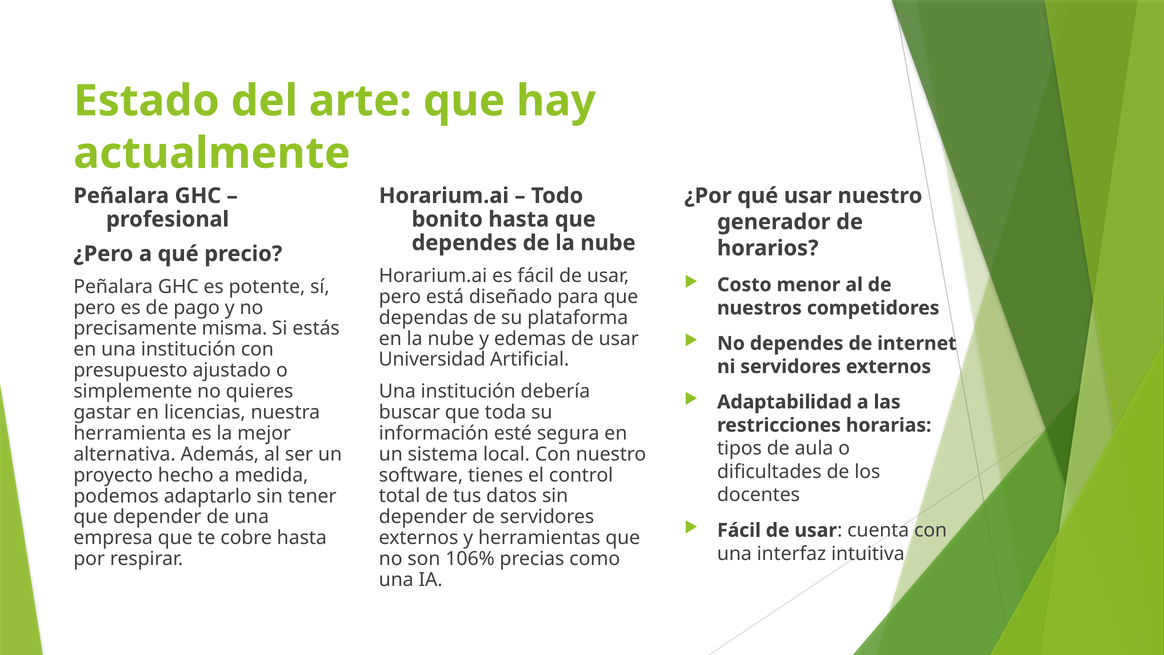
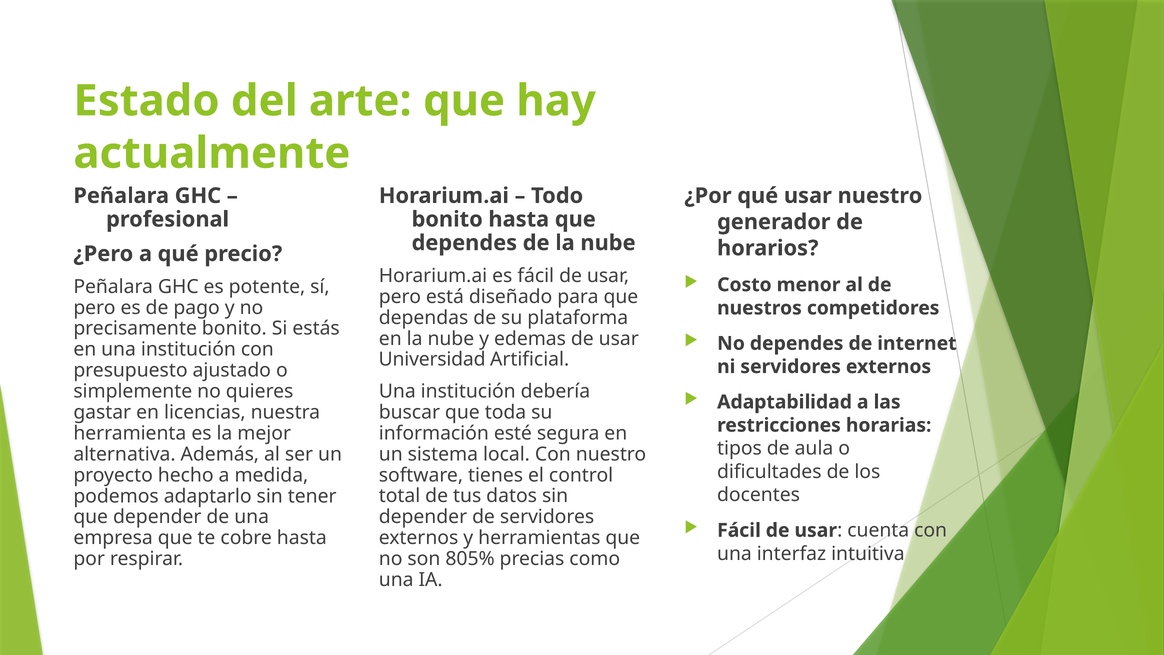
precisamente misma: misma -> bonito (234, 328)
106%: 106% -> 805% (470, 559)
